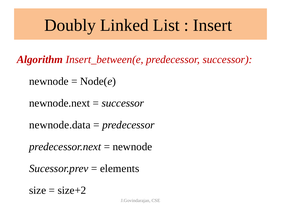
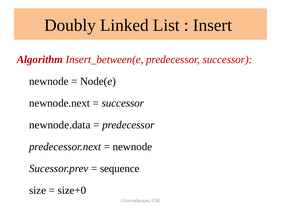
elements: elements -> sequence (120, 169)
size+2: size+2 -> size+0 (72, 191)
